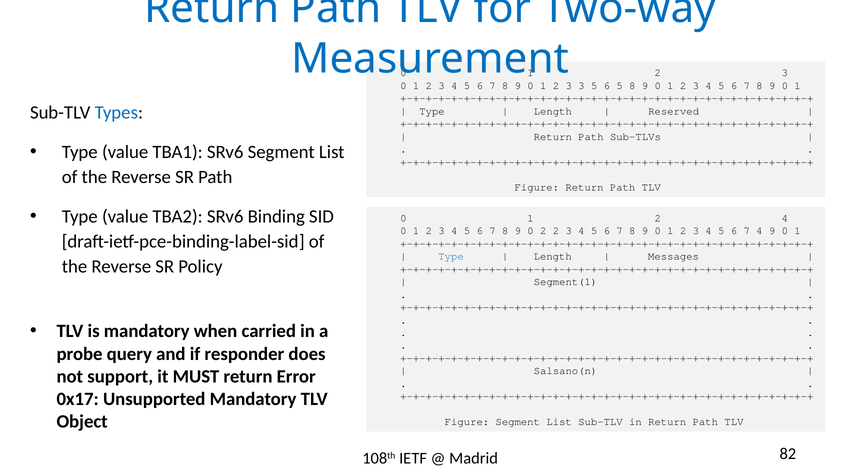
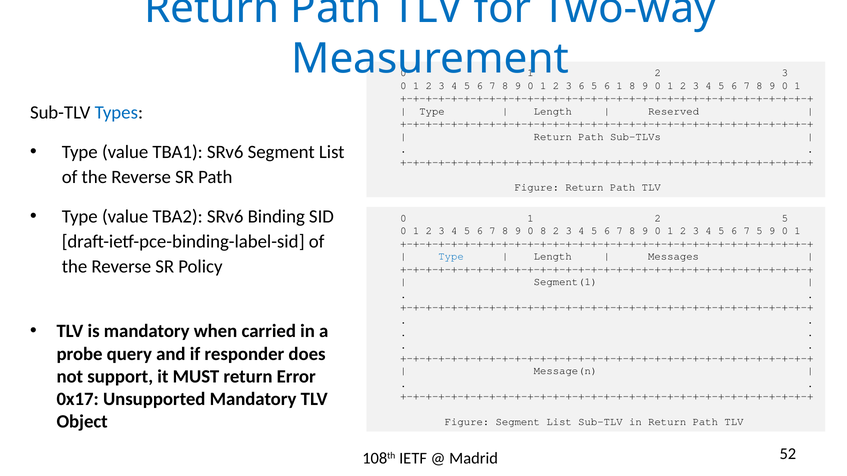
3: 3 -> 6 (581, 86)
6 5: 5 -> 1 (620, 86)
2 4: 4 -> 5 (785, 218)
0 2: 2 -> 8 (543, 231)
7 4: 4 -> 5 (759, 231)
Salsano(n: Salsano(n -> Message(n (566, 371)
82: 82 -> 52 (788, 454)
